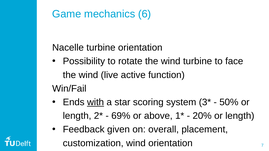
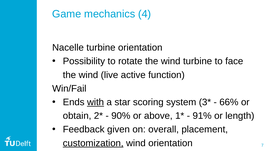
6: 6 -> 4 (145, 14)
50%: 50% -> 66% (229, 102)
length: length -> obtain (77, 116)
69%: 69% -> 90% (121, 116)
20%: 20% -> 91% (202, 116)
customization underline: none -> present (93, 143)
